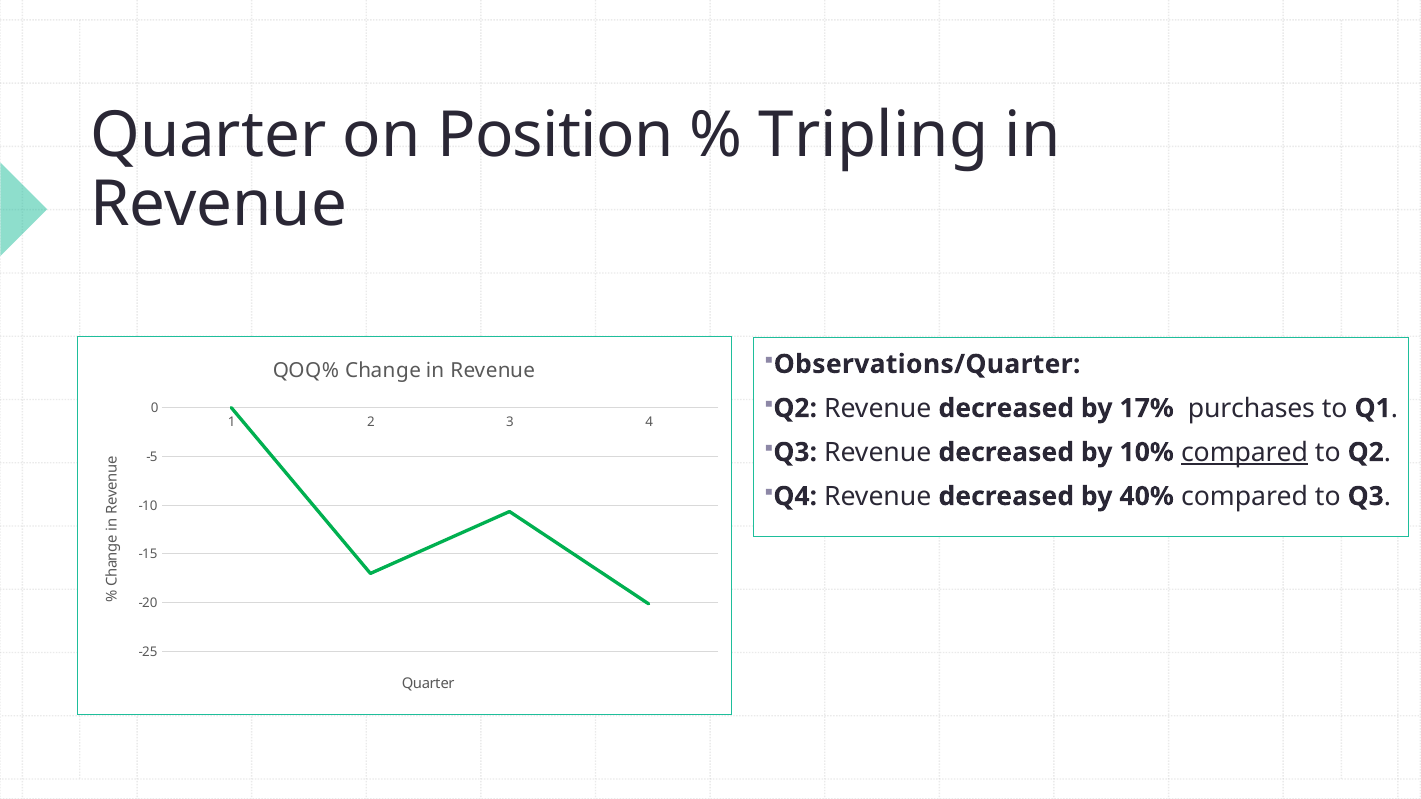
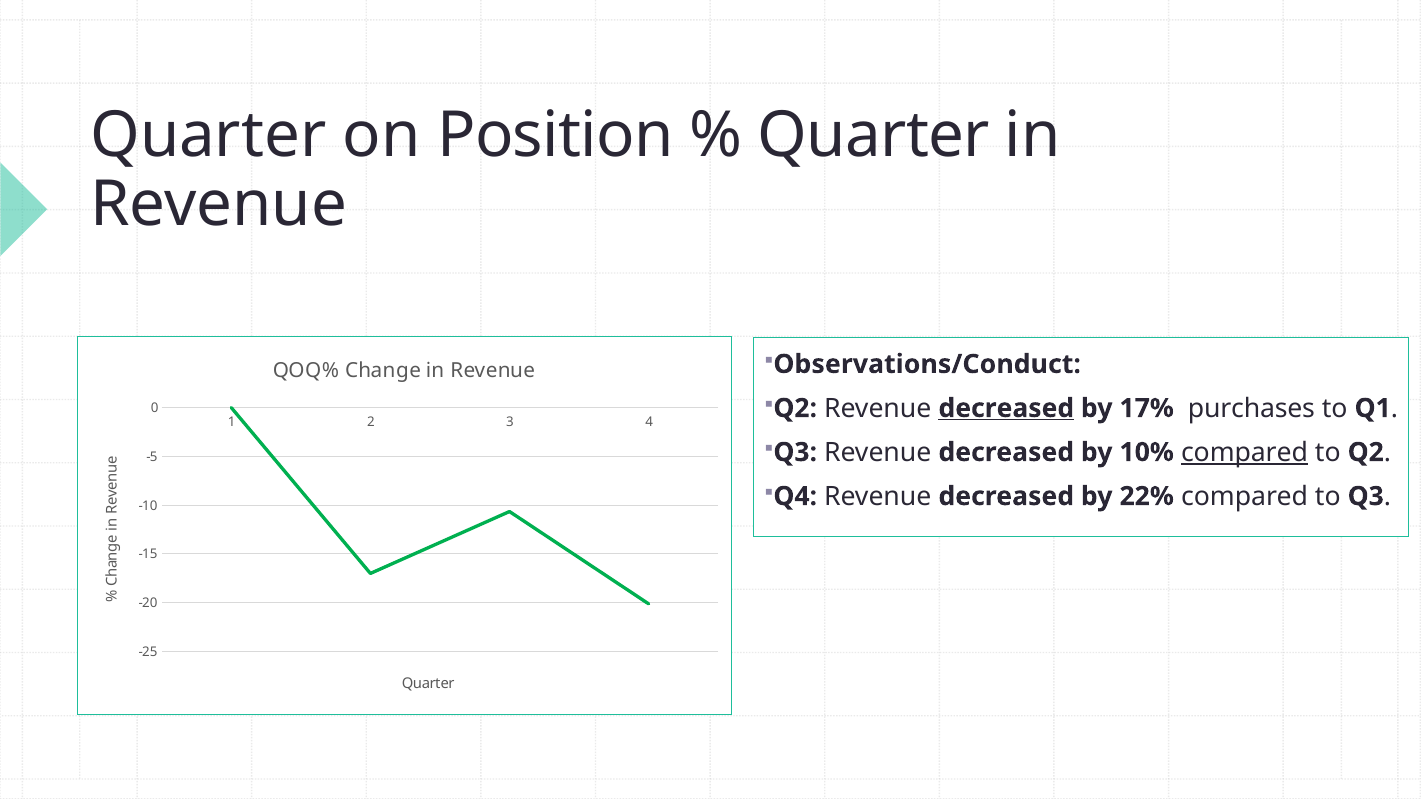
Tripling: Tripling -> Quarter (874, 136)
Observations/Quarter: Observations/Quarter -> Observations/Conduct (927, 364)
decreased underline: none -> present (1006, 408)
40%: 40% -> 22% (1147, 497)
